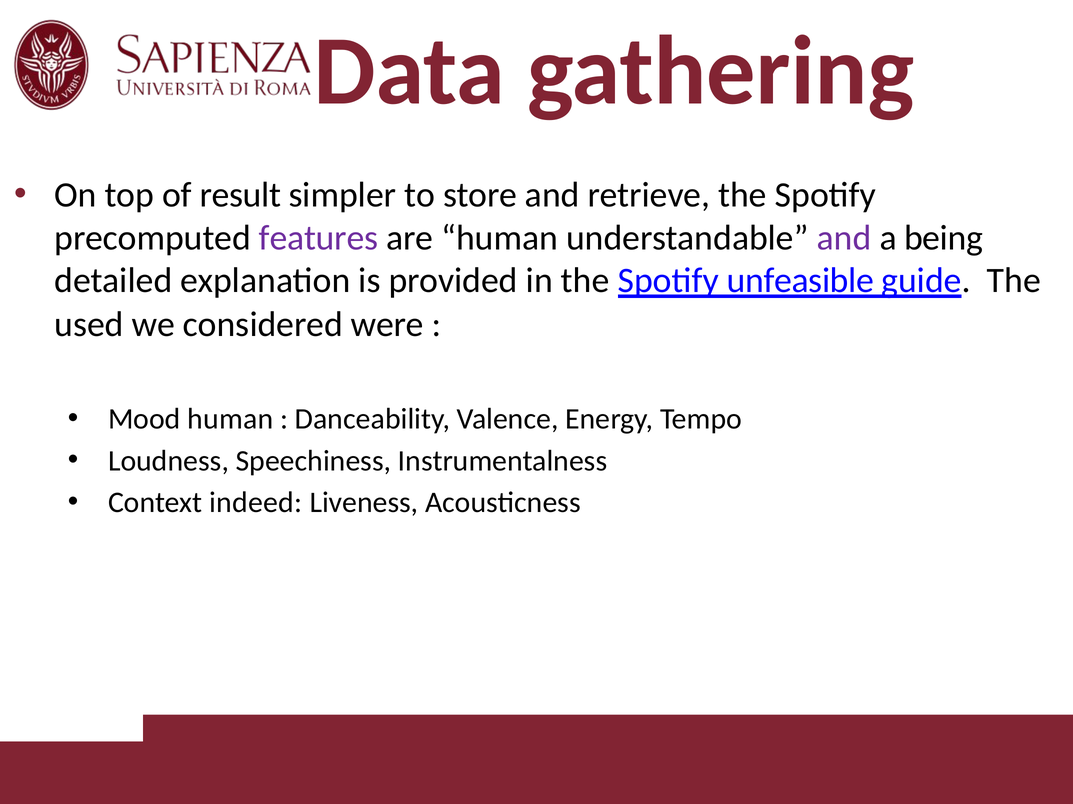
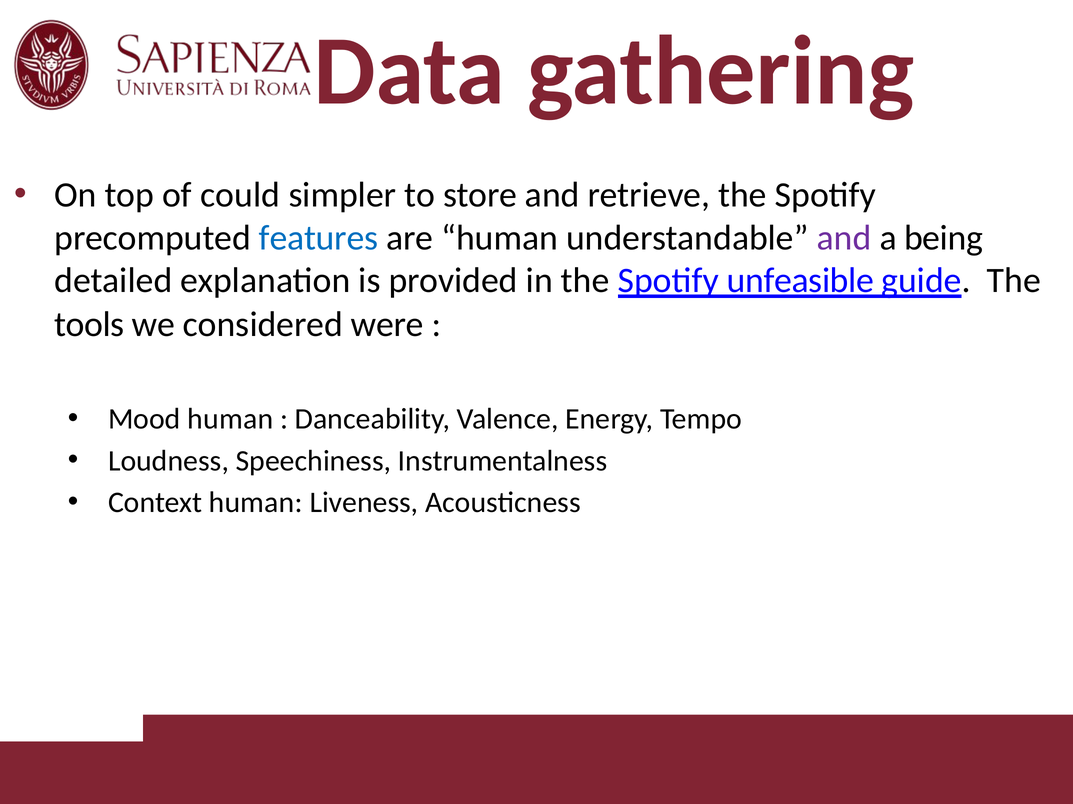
result: result -> could (240, 195)
features colour: purple -> blue (319, 238)
used: used -> tools (89, 325)
Context indeed: indeed -> human (256, 503)
